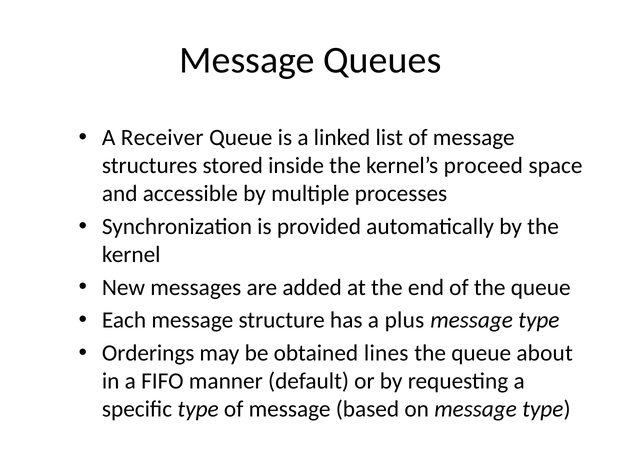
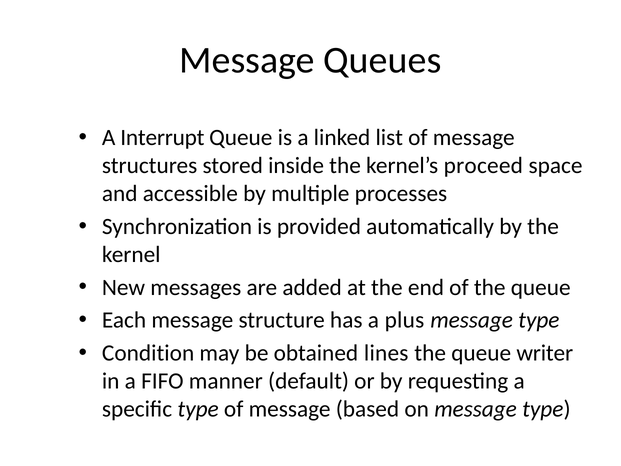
Receiver: Receiver -> Interrupt (162, 138)
Orderings: Orderings -> Condition (148, 353)
about: about -> writer (545, 353)
